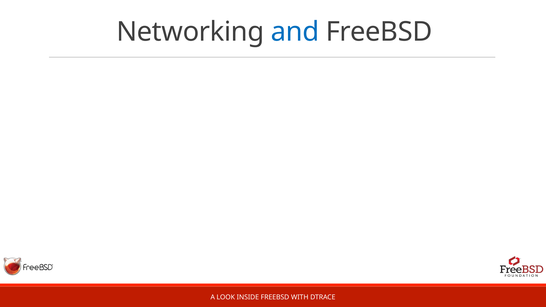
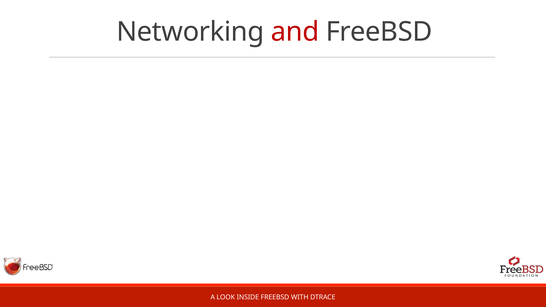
and colour: blue -> red (295, 32)
